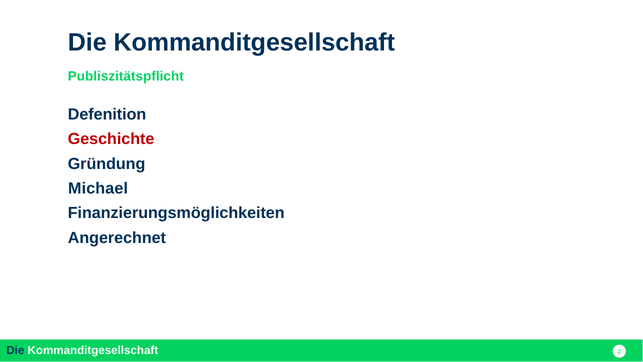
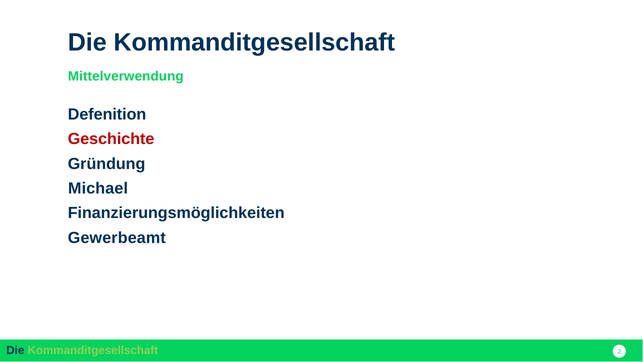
Publiszitätspflicht: Publiszitätspflicht -> Mittelverwendung (126, 76)
Angerechnet: Angerechnet -> Gewerbeamt (117, 238)
Kommanditgesellschaft colour: white -> light green (93, 350)
